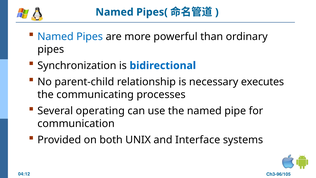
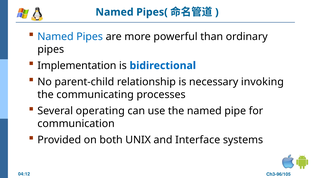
Synchronization: Synchronization -> Implementation (77, 66)
executes: executes -> invoking (262, 82)
